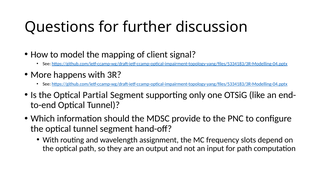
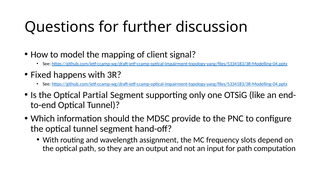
More: More -> Fixed (41, 75)
